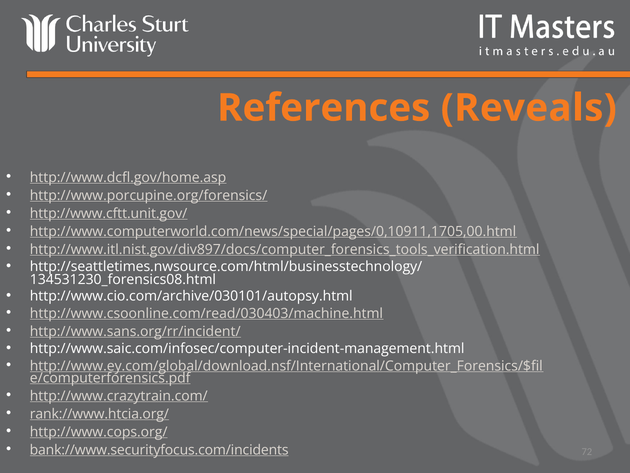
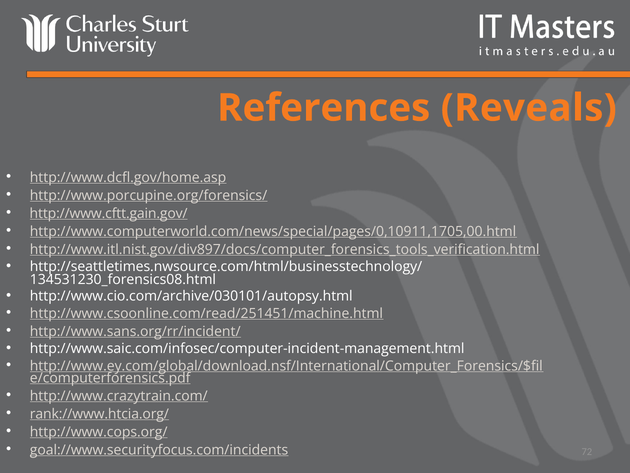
http://www.cftt.unit.gov/: http://www.cftt.unit.gov/ -> http://www.cftt.gain.gov/ (109, 214)
http://www.csoonline.com/read/030403/machine.html: http://www.csoonline.com/read/030403/machine.html -> http://www.csoonline.com/read/251451/machine.html (206, 313)
bank://www.securityfocus.com/incidents: bank://www.securityfocus.com/incidents -> goal://www.securityfocus.com/incidents (159, 450)
